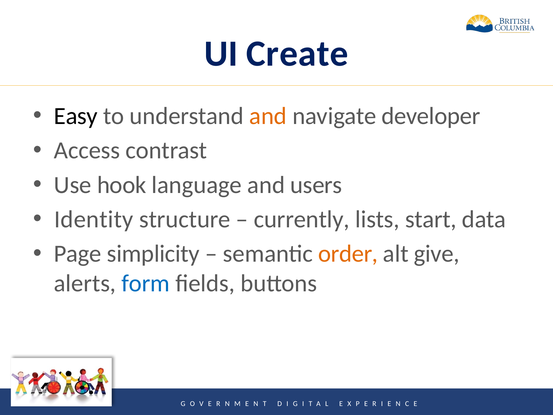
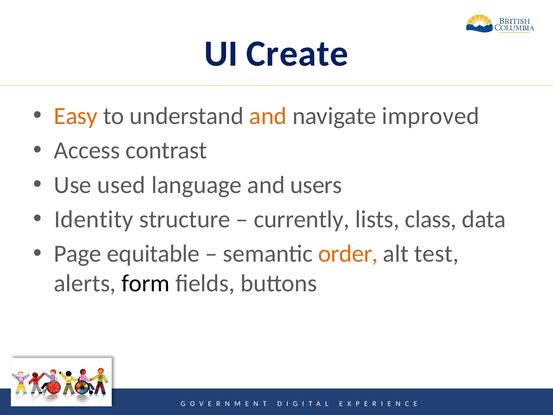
Easy colour: black -> orange (76, 116)
developer: developer -> improved (431, 116)
hook: hook -> used (121, 185)
start: start -> class (431, 219)
simplicity: simplicity -> equitable (153, 254)
give: give -> test (437, 254)
form colour: blue -> black (146, 283)
